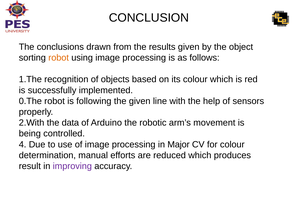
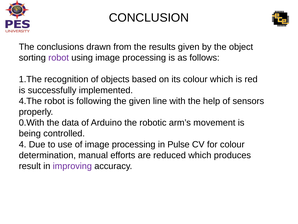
robot colour: orange -> purple (59, 58)
0.The: 0.The -> 4.The (30, 101)
2.With: 2.With -> 0.With (32, 122)
Major: Major -> Pulse (179, 144)
